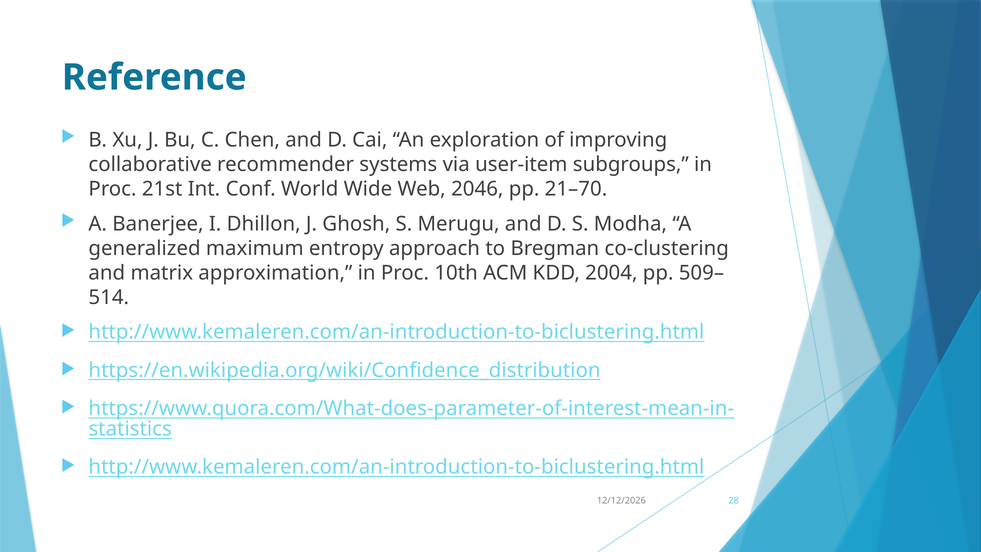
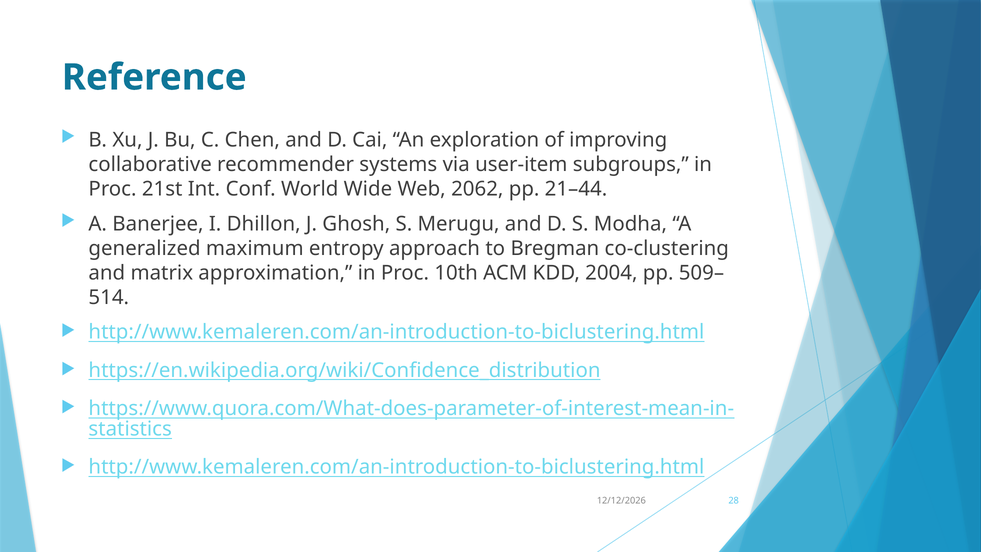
2046: 2046 -> 2062 (477, 189)
21–70: 21–70 -> 21–44 (576, 189)
